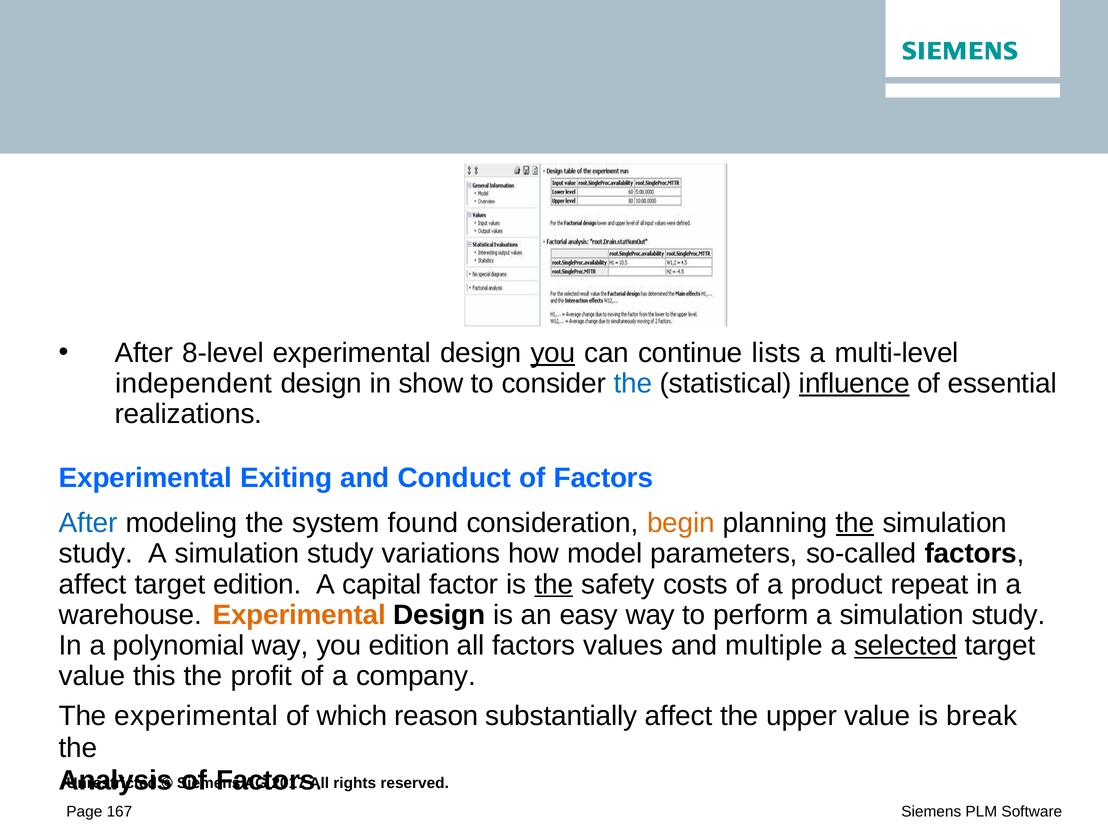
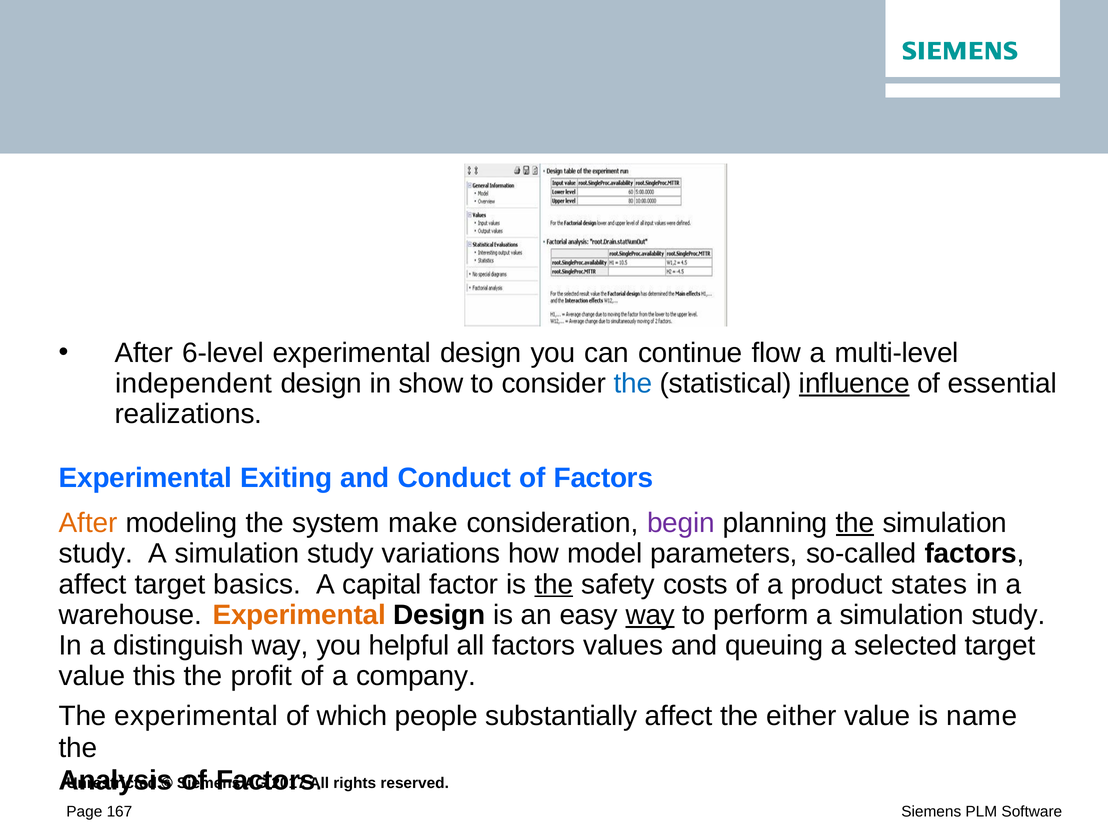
8-level: 8-level -> 6-level (223, 353)
you underline: present -> none (553, 353)
lists: lists -> flow (776, 353)
After colour: blue -> orange (88, 523)
found: found -> make (423, 523)
begin colour: orange -> purple (681, 523)
target edition: edition -> basics (257, 584)
repeat: repeat -> states (929, 584)
way underline: none -> present (650, 615)
polynomial: polynomial -> distinguish (179, 646)
you edition: edition -> helpful (409, 646)
multiple: multiple -> queuing (774, 646)
selected underline: present -> none (906, 646)
reason: reason -> people (436, 716)
upper: upper -> either (801, 716)
break: break -> name (982, 716)
